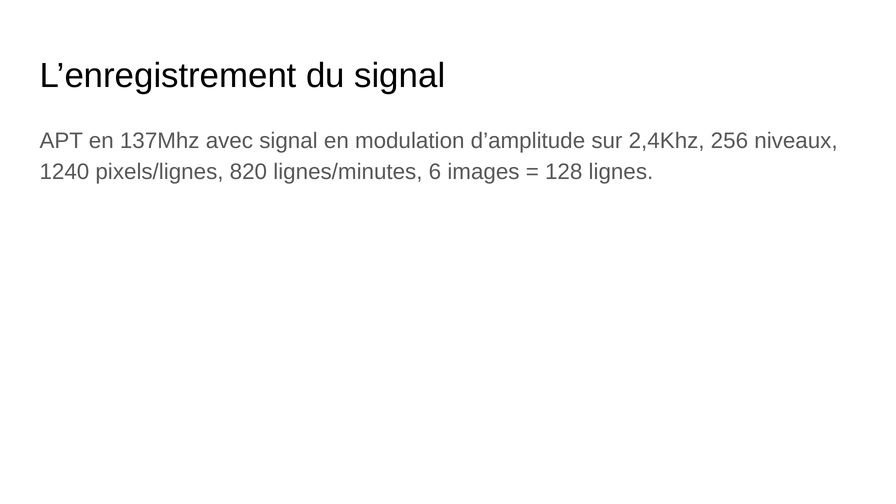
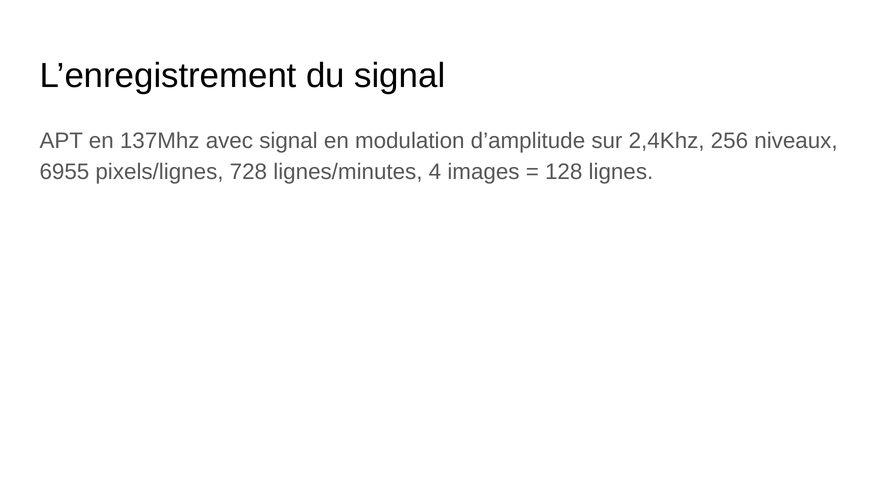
1240: 1240 -> 6955 (64, 172)
820: 820 -> 728 (248, 172)
6: 6 -> 4 (435, 172)
